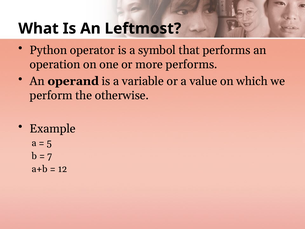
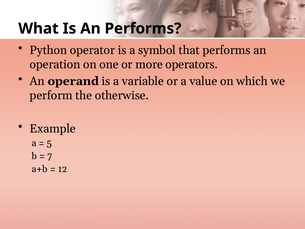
An Leftmost: Leftmost -> Performs (143, 29)
more performs: performs -> operators (192, 64)
